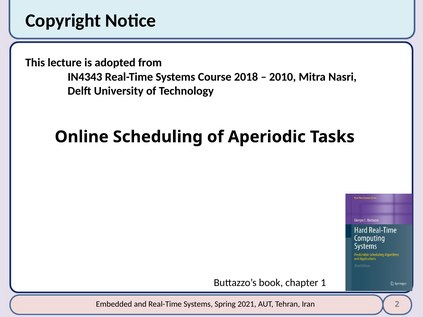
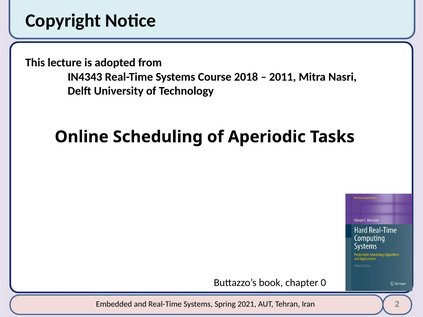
2010: 2010 -> 2011 (283, 77)
1: 1 -> 0 (323, 283)
